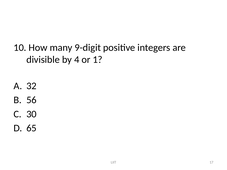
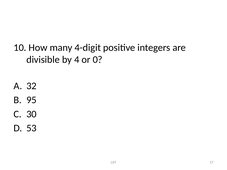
9-digit: 9-digit -> 4-digit (88, 48)
1: 1 -> 0 (98, 60)
56: 56 -> 95 (31, 100)
65: 65 -> 53 (31, 128)
